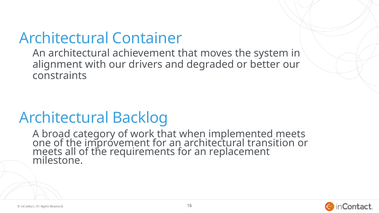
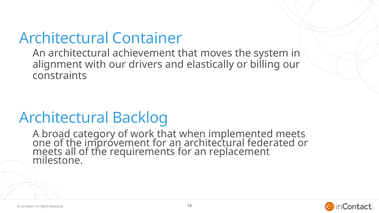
degraded: degraded -> elastically (210, 65)
better: better -> billing (265, 65)
transition: transition -> federated (271, 143)
